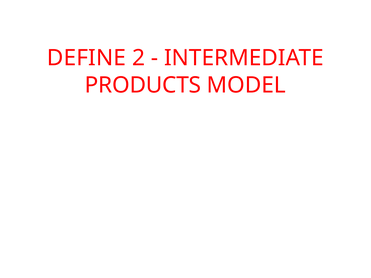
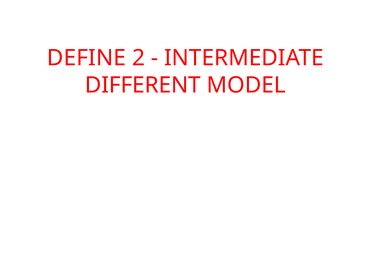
PRODUCTS: PRODUCTS -> DIFFERENT (143, 85)
